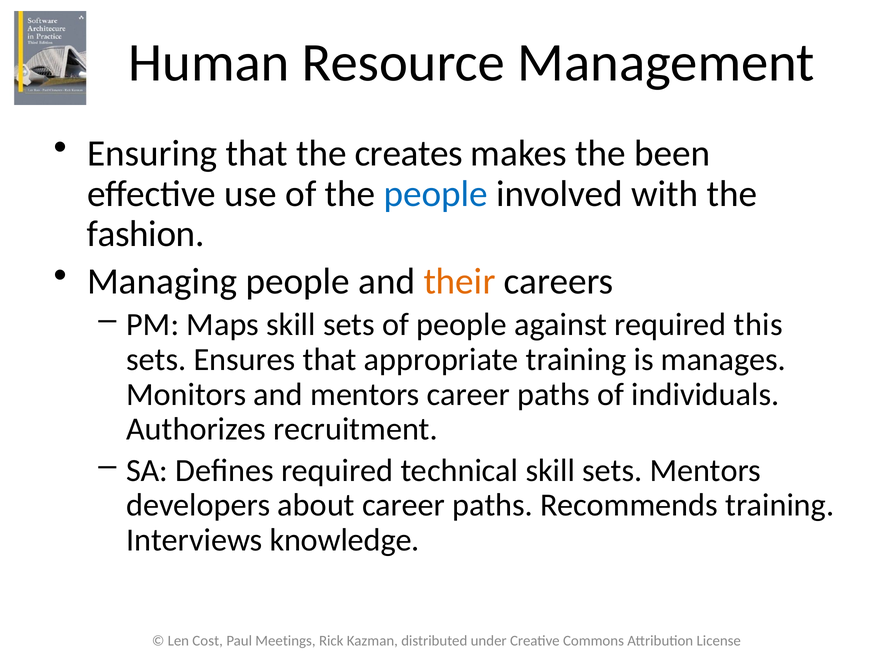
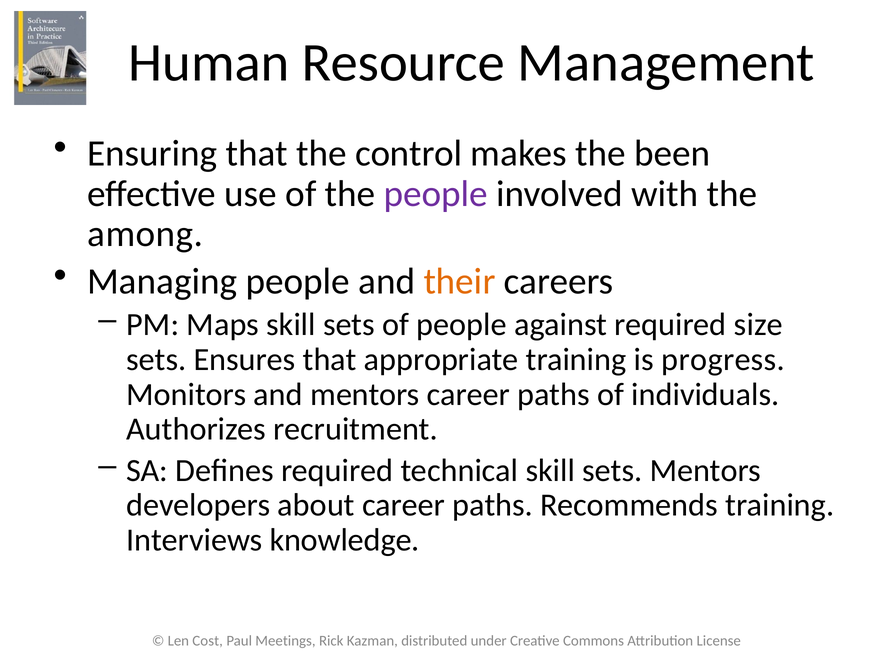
creates: creates -> control (409, 153)
people colour: blue -> purple (436, 194)
fashion: fashion -> among (145, 234)
this: this -> size (758, 324)
manages: manages -> progress (723, 359)
